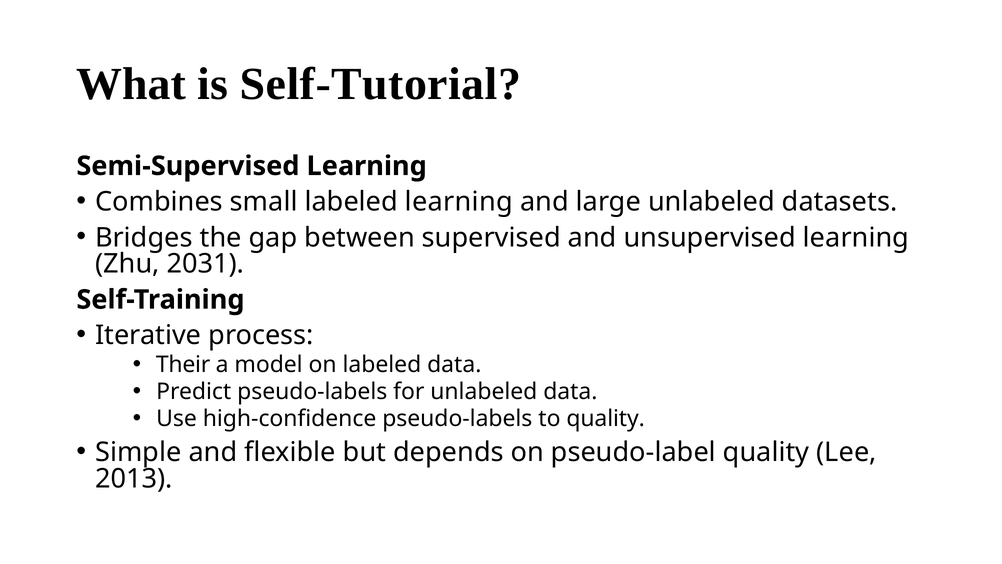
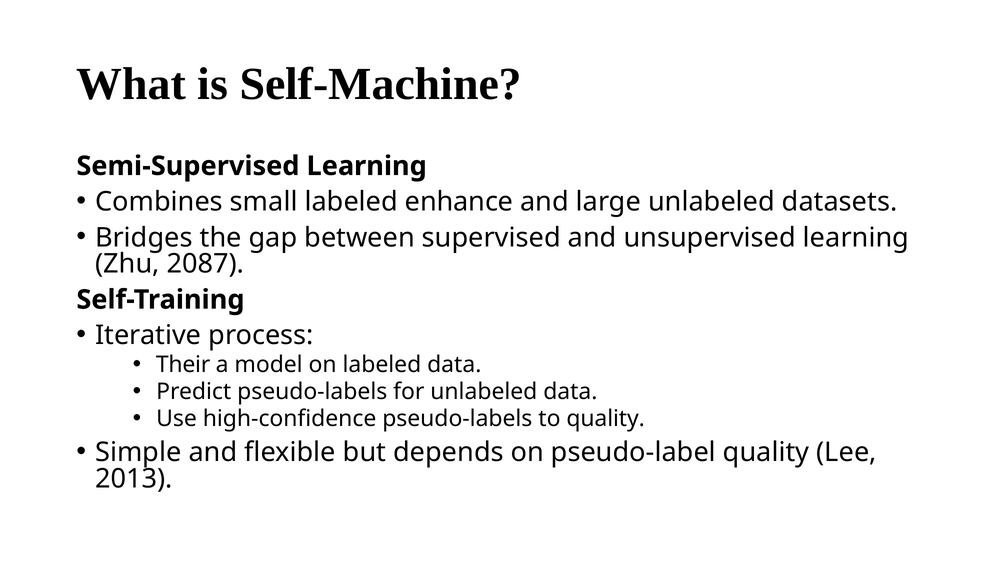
Self-Tutorial: Self-Tutorial -> Self-Machine (381, 84)
labeled learning: learning -> enhance (459, 202)
2031: 2031 -> 2087 (205, 264)
